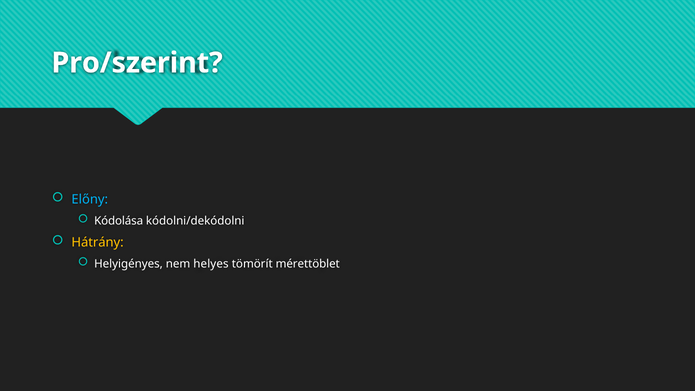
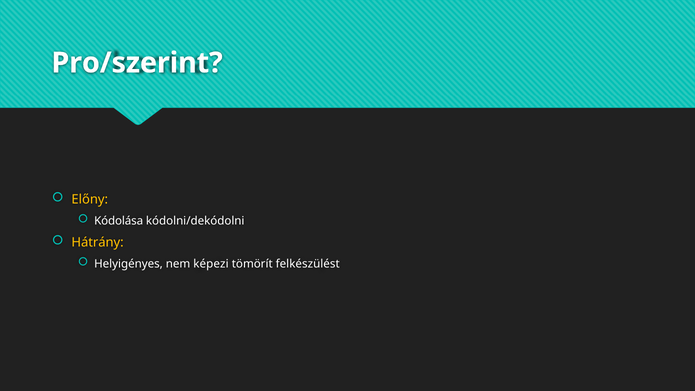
Előny colour: light blue -> yellow (90, 199)
helyes: helyes -> képezi (211, 264)
mérettöblet: mérettöblet -> felkészülést (308, 264)
